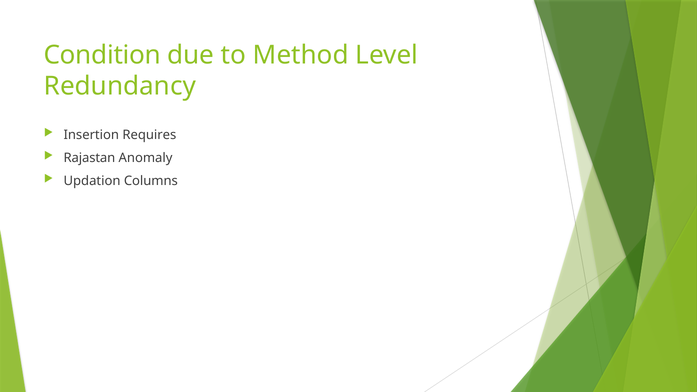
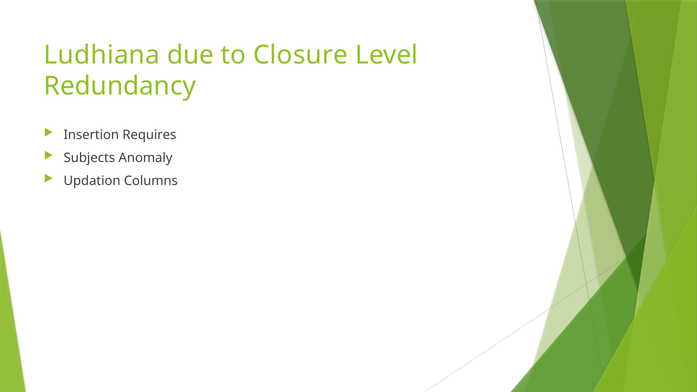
Condition: Condition -> Ludhiana (102, 55)
Method: Method -> Closure (301, 55)
Rajastan: Rajastan -> Subjects (89, 158)
